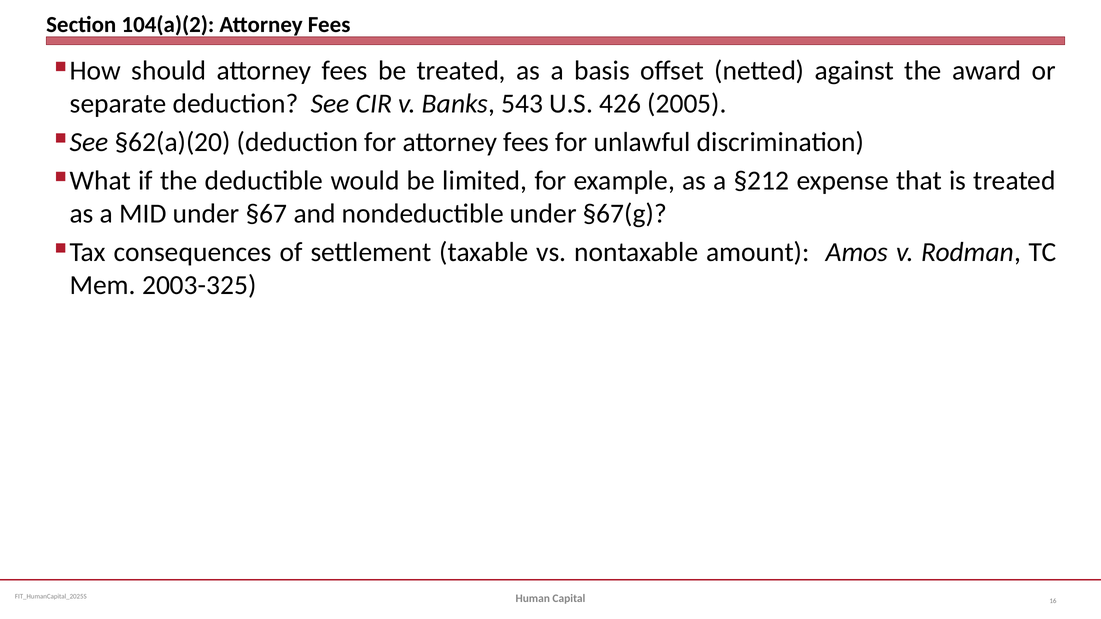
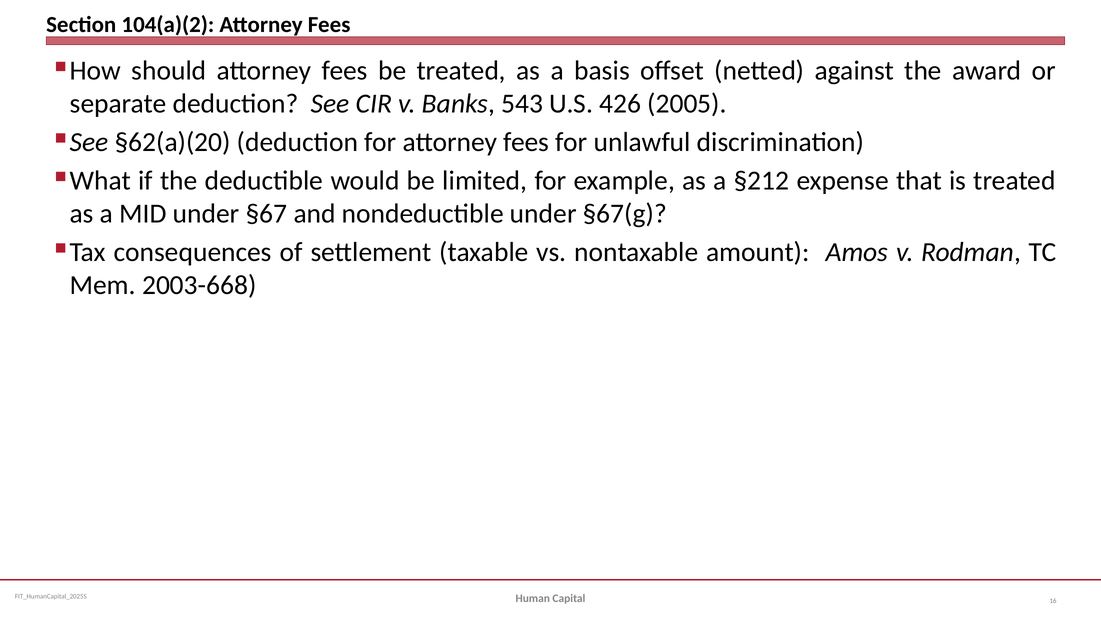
2003-325: 2003-325 -> 2003-668 (199, 285)
